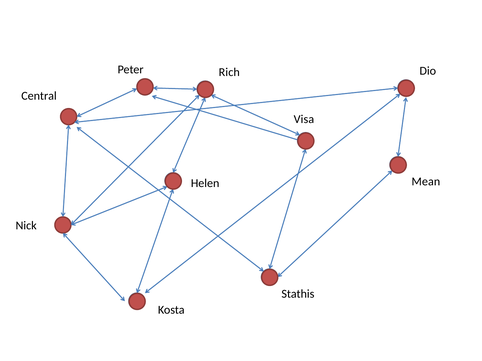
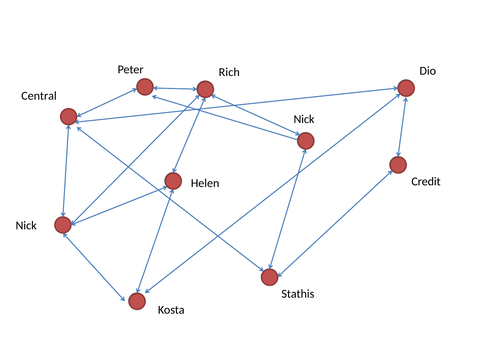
Visa: Visa -> Nick (304, 119)
Mean: Mean -> Credit (426, 182)
